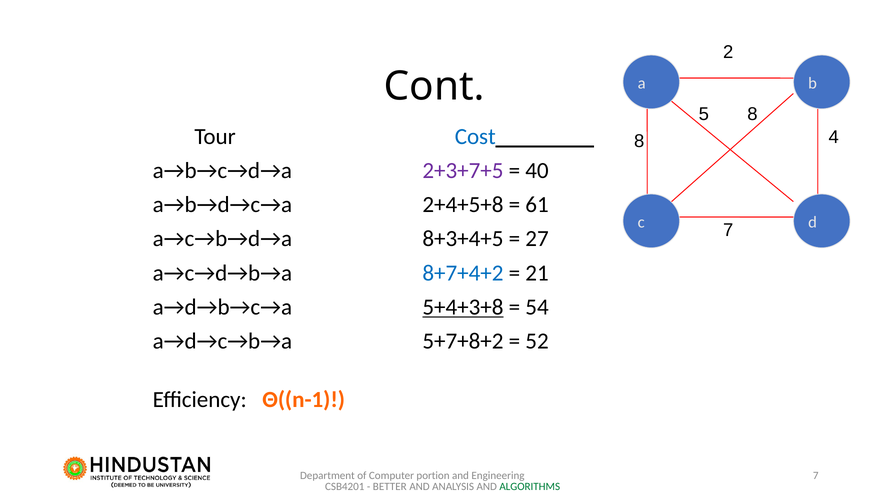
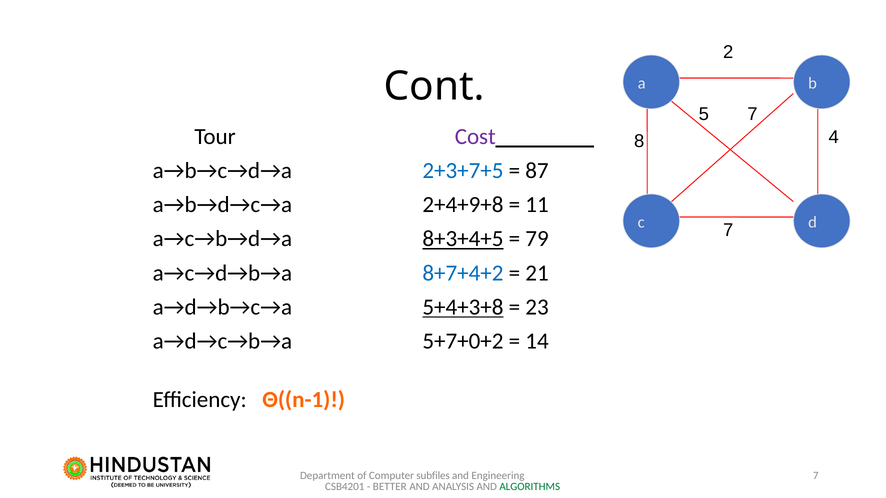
5 8: 8 -> 7 (753, 114)
Cost colour: blue -> purple (475, 137)
2+3+7+5 colour: purple -> blue (463, 171)
40: 40 -> 87 (537, 171)
2+4+5+8: 2+4+5+8 -> 2+4+9+8 (463, 205)
61: 61 -> 11 (537, 205)
8+3+4+5 underline: none -> present (463, 239)
27: 27 -> 79 (537, 239)
54: 54 -> 23 (537, 307)
5+7+8+2: 5+7+8+2 -> 5+7+0+2 (463, 341)
52: 52 -> 14 (537, 341)
portion: portion -> subfiles (433, 476)
